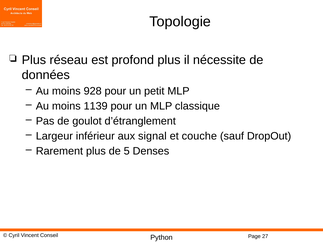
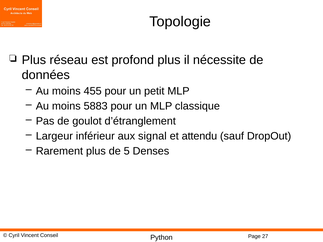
928: 928 -> 455 (93, 91)
1139: 1139 -> 5883 (96, 106)
couche: couche -> attendu (199, 136)
